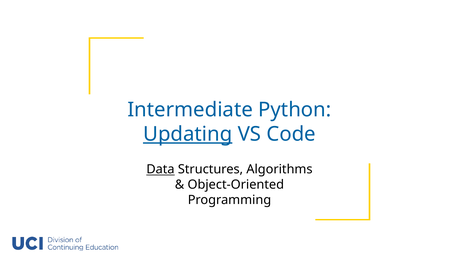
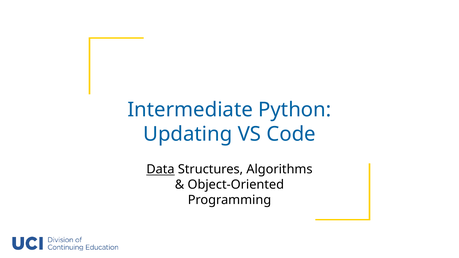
Updating underline: present -> none (188, 134)
